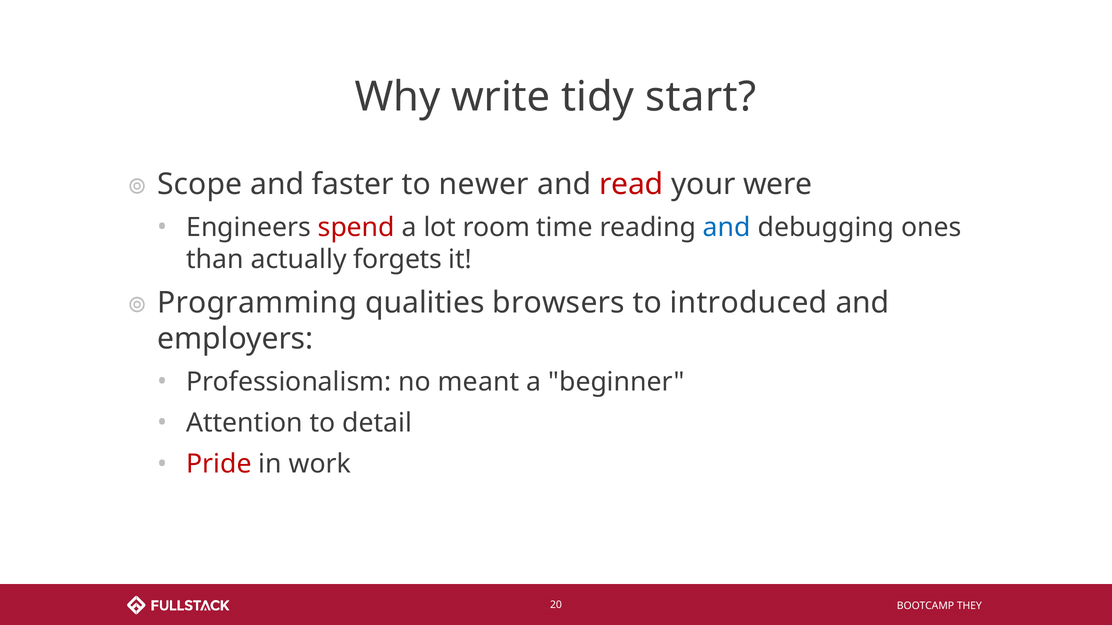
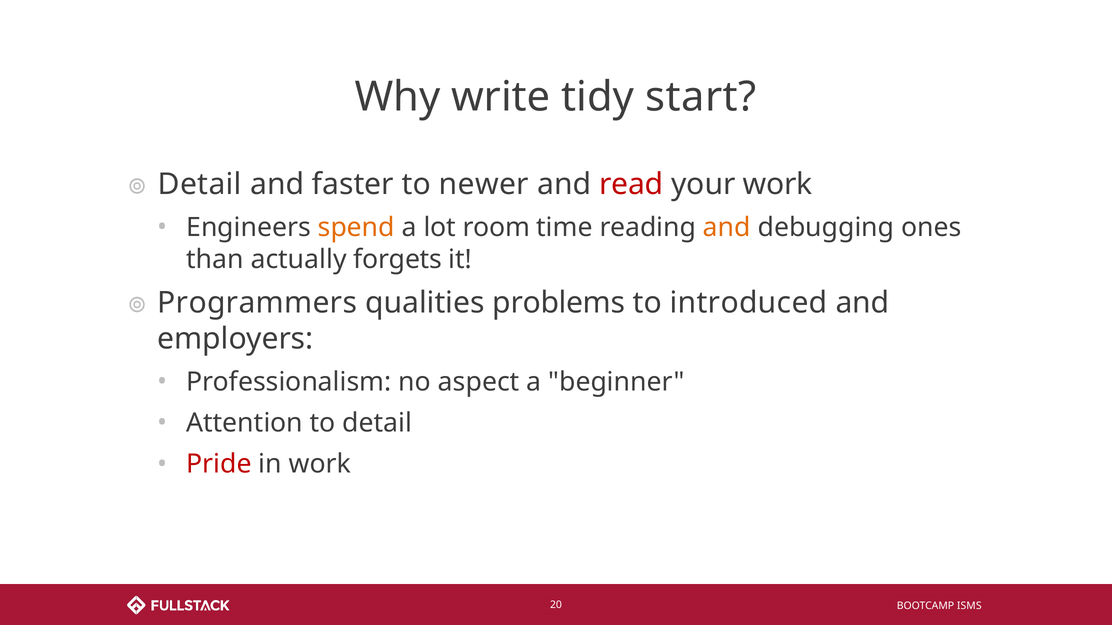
Scope: Scope -> Detail (200, 184)
your were: were -> work (778, 184)
spend colour: red -> orange (356, 228)
and colour: blue -> orange (727, 228)
Programming: Programming -> Programmers (257, 303)
browsers: browsers -> problems (559, 303)
meant: meant -> aspect (479, 382)
THEY: THEY -> ISMS (969, 606)
